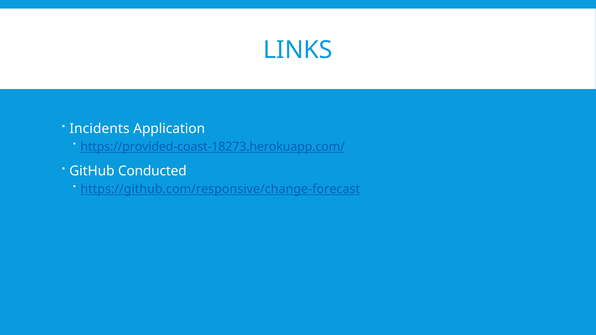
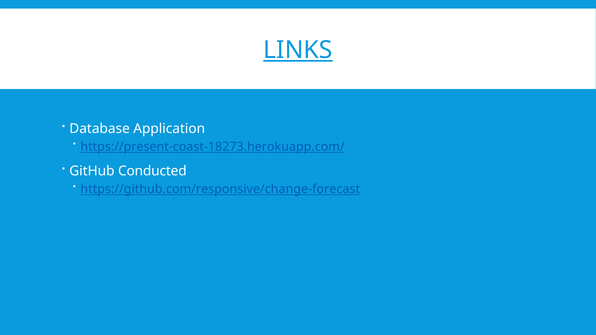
LINKS underline: none -> present (298, 50)
Incidents: Incidents -> Database (100, 129)
https://provided-coast-18273.herokuapp.com/: https://provided-coast-18273.herokuapp.com/ -> https://present-coast-18273.herokuapp.com/ (213, 147)
